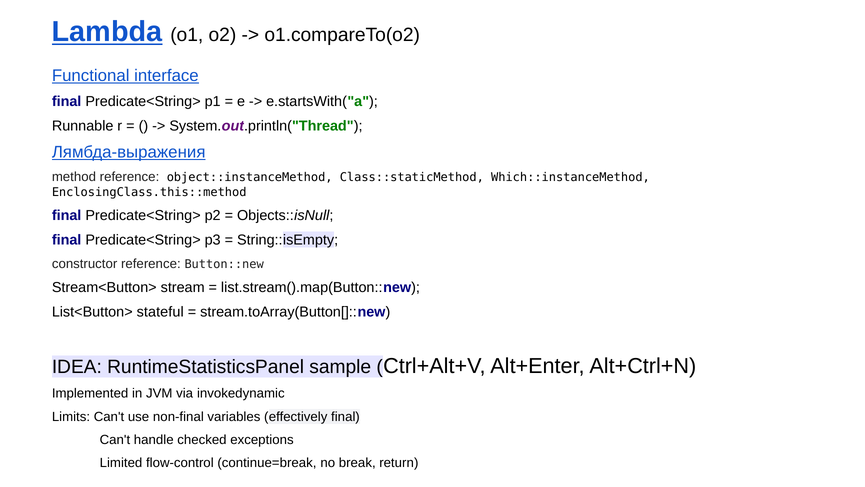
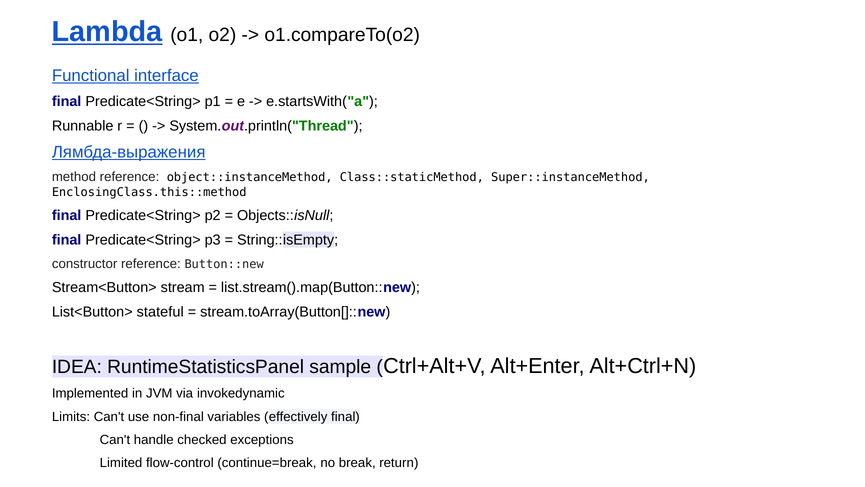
Which::instanceMethod: Which::instanceMethod -> Super::instanceMethod (570, 177)
